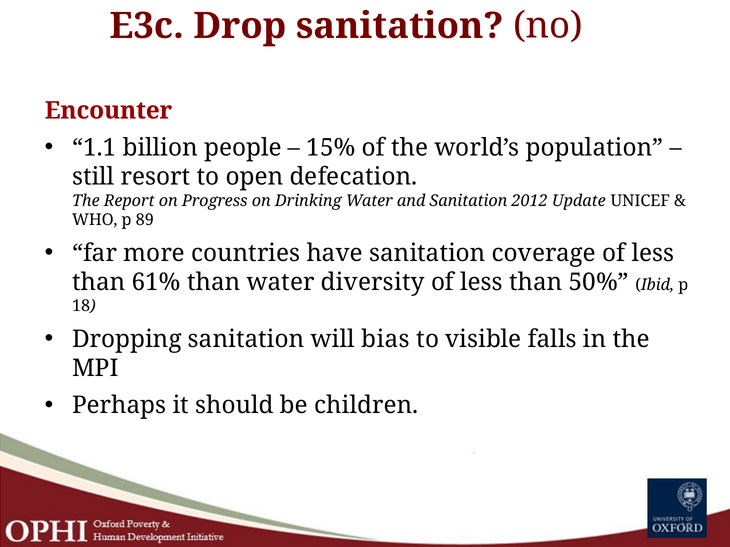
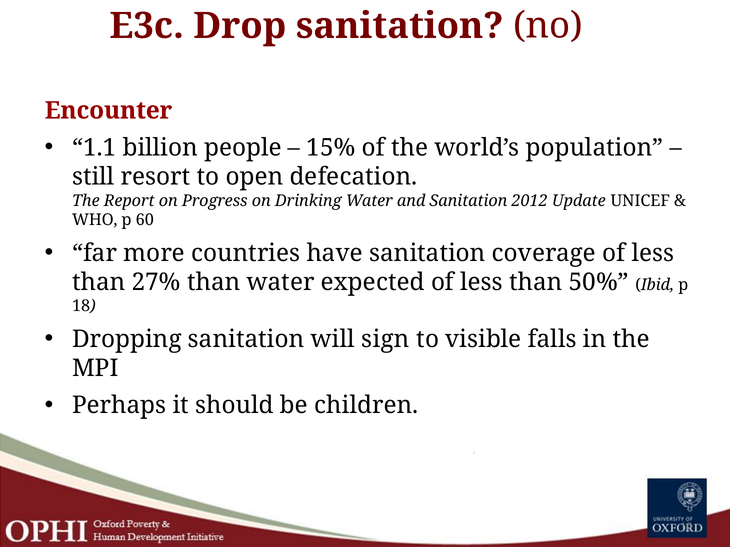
89: 89 -> 60 (145, 220)
61%: 61% -> 27% (156, 283)
diversity: diversity -> expected (373, 283)
bias: bias -> sign (385, 339)
